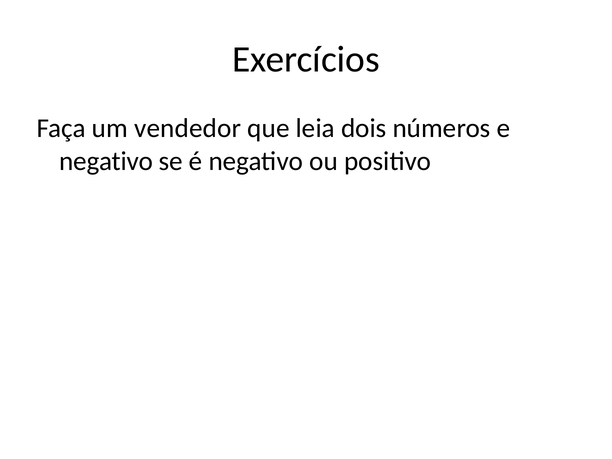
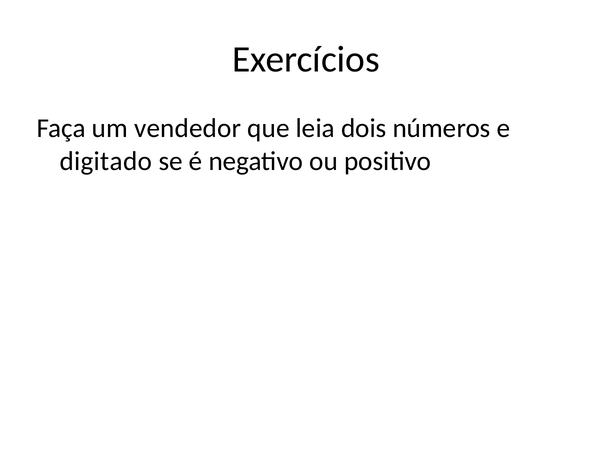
negativo: negativo -> digitado (106, 161)
